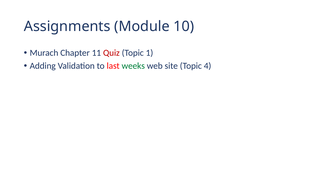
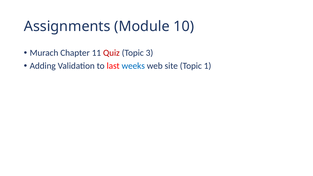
1: 1 -> 3 (149, 53)
weeks colour: green -> blue (133, 66)
4: 4 -> 1 (208, 66)
